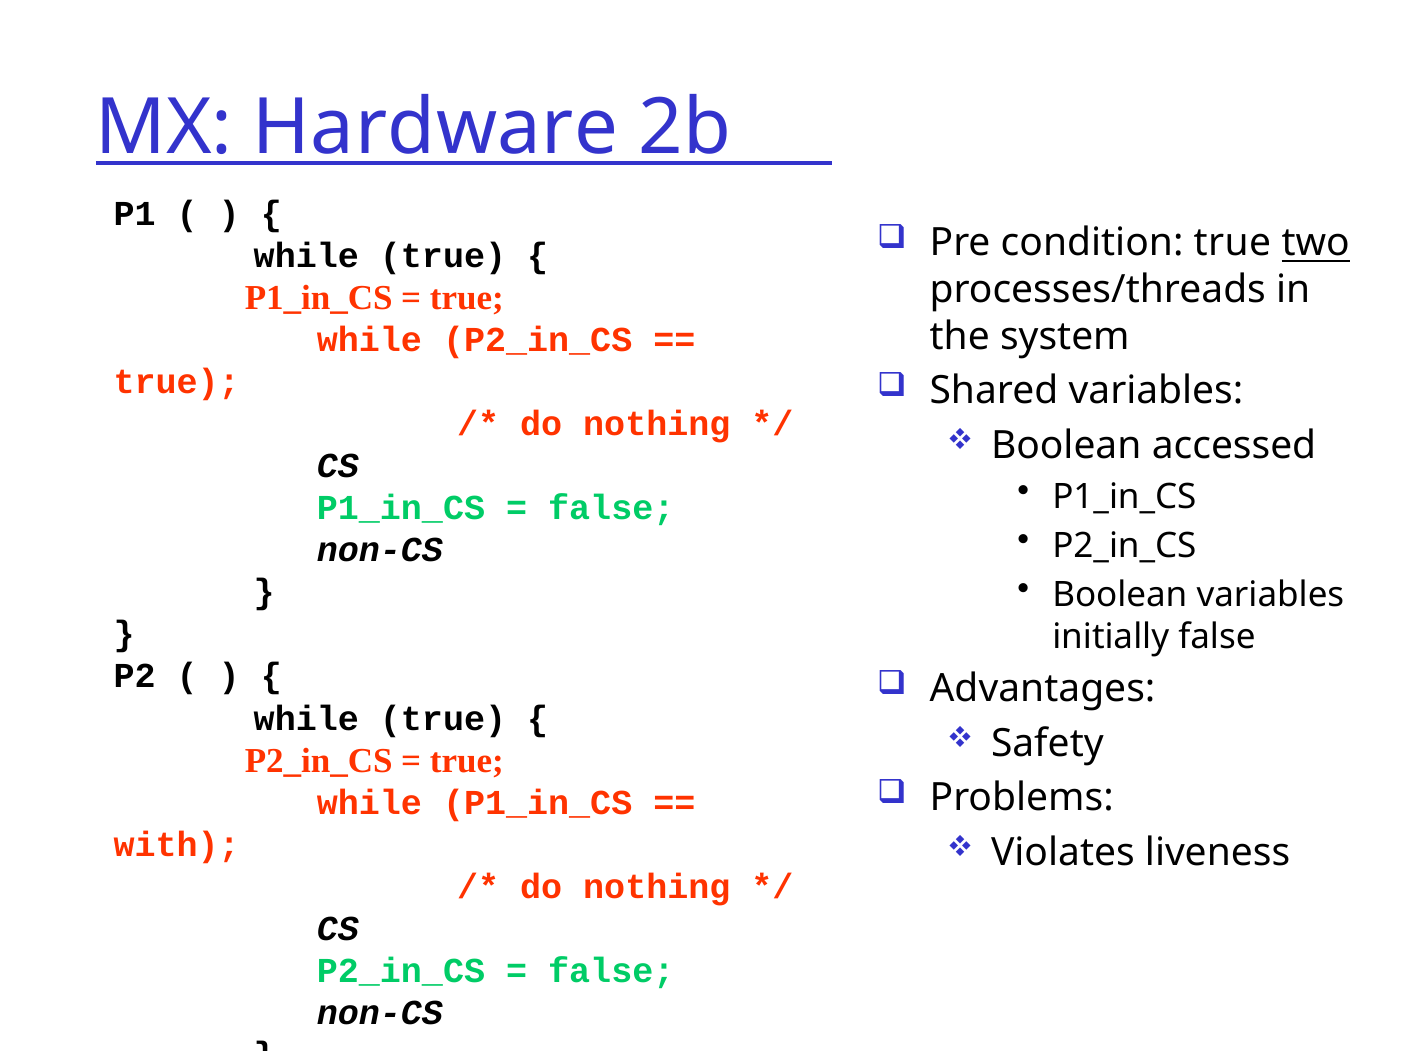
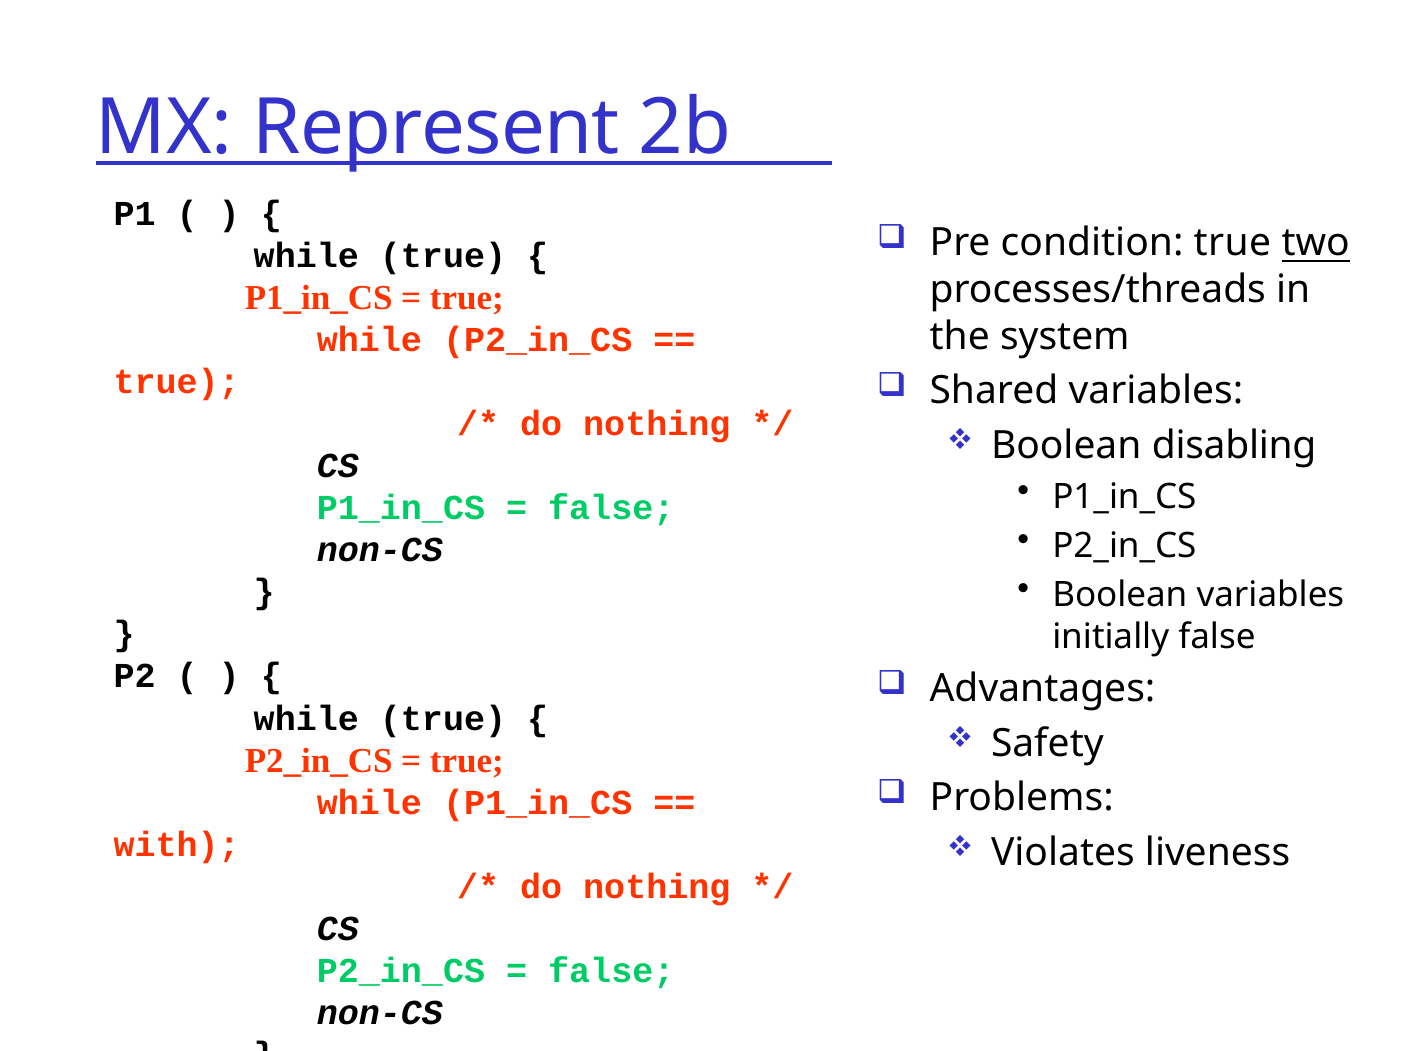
Hardware: Hardware -> Represent (436, 128)
accessed: accessed -> disabling (1234, 446)
